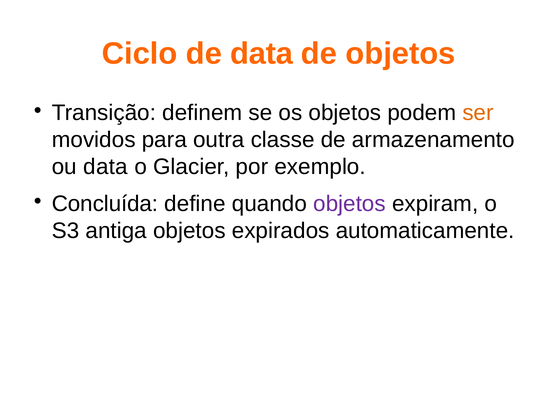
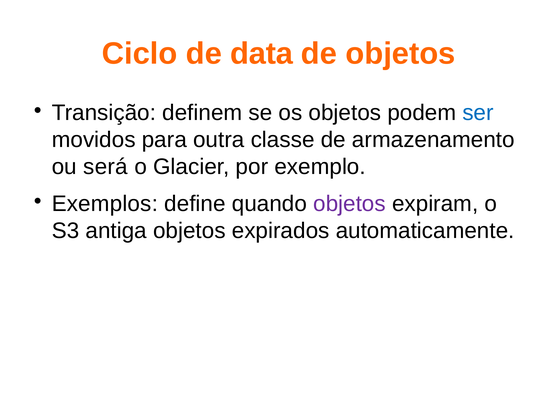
ser colour: orange -> blue (478, 113)
ou data: data -> será (106, 167)
Concluída: Concluída -> Exemplos (105, 204)
